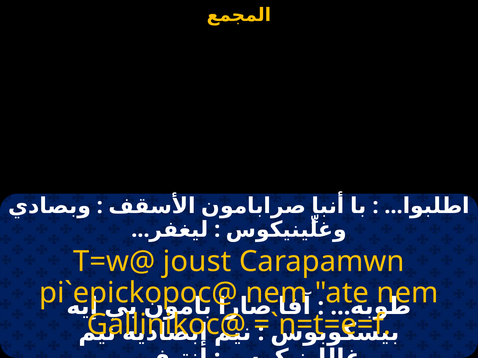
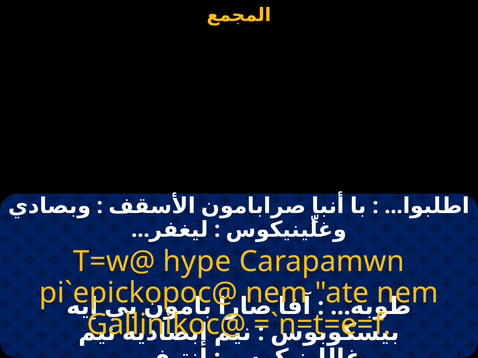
joust: joust -> hype (197, 262)
